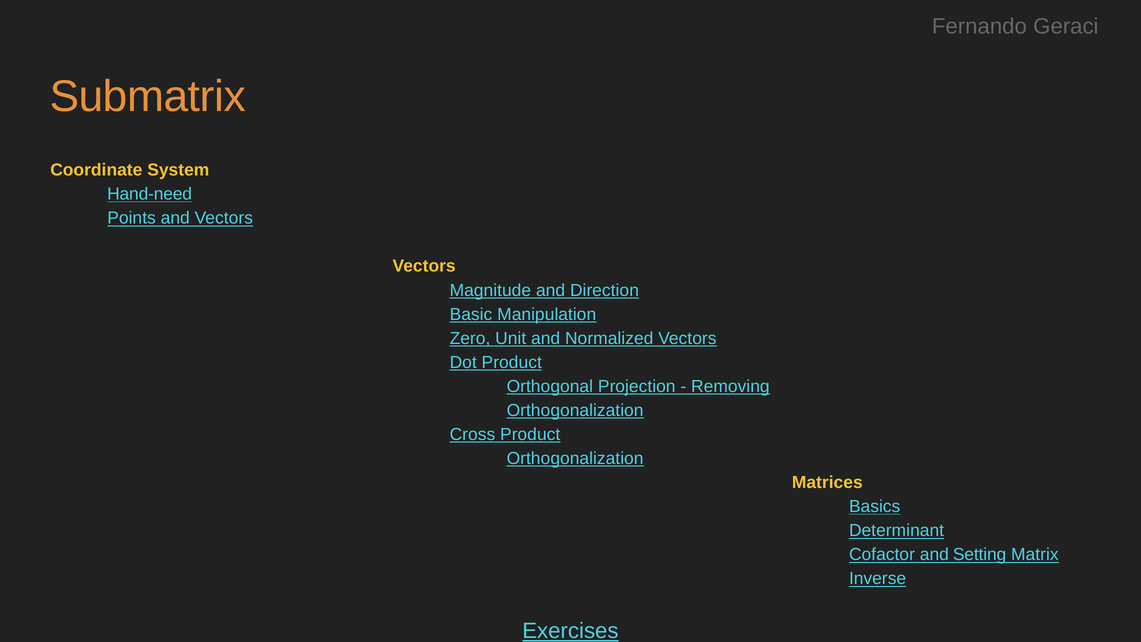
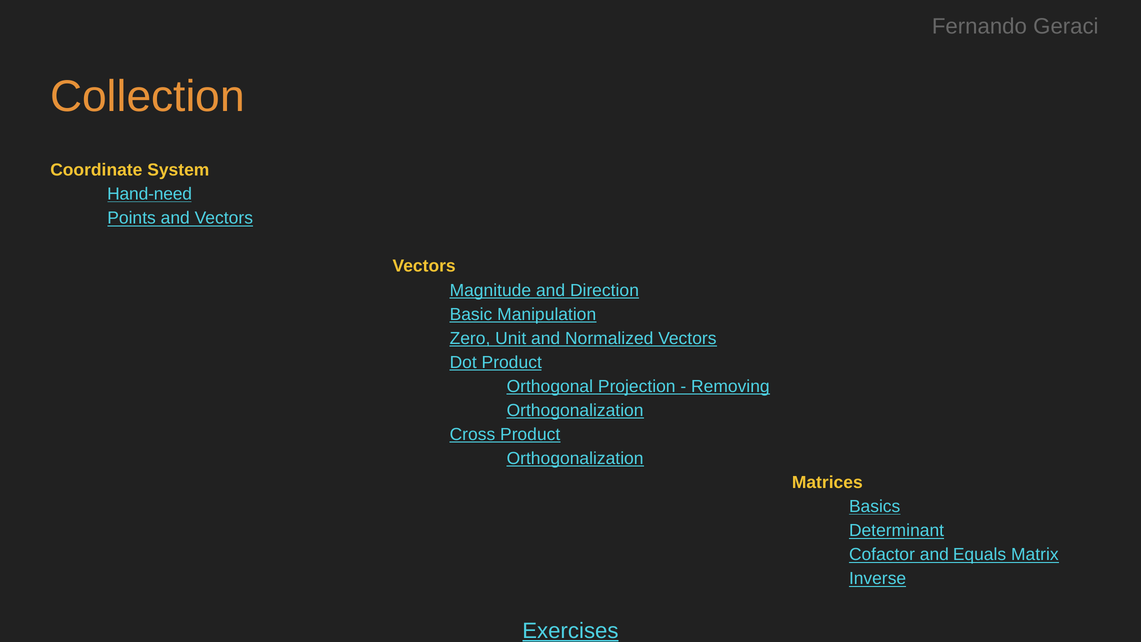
Submatrix: Submatrix -> Collection (148, 97)
Setting: Setting -> Equals (980, 555)
